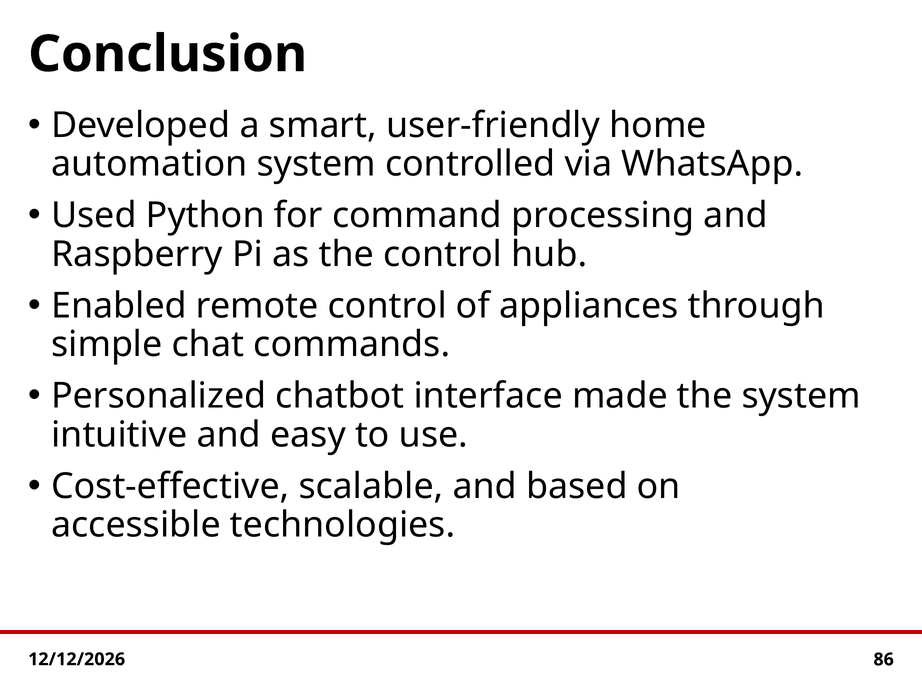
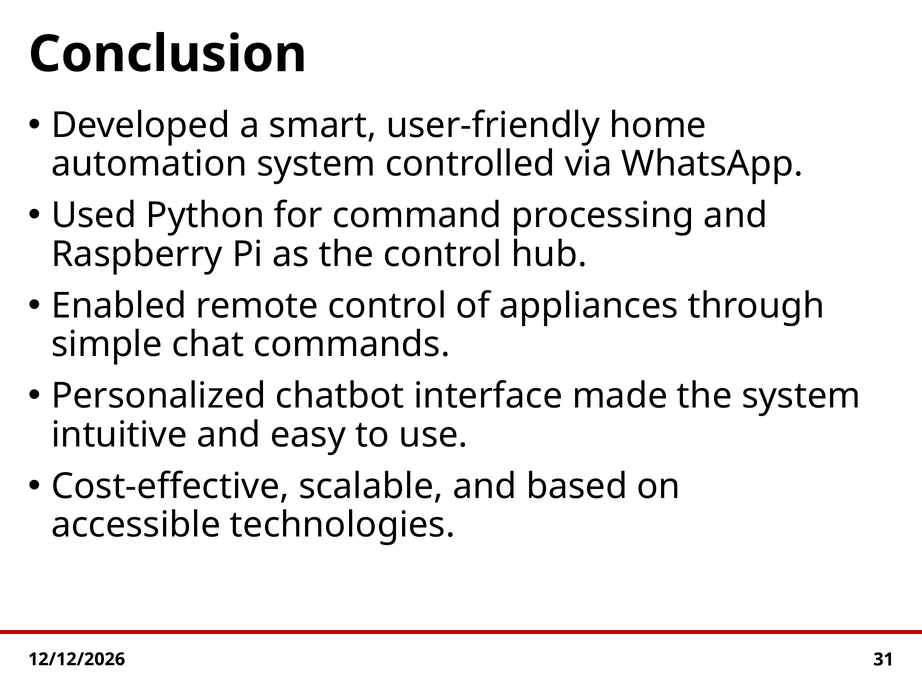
86: 86 -> 31 (884, 660)
